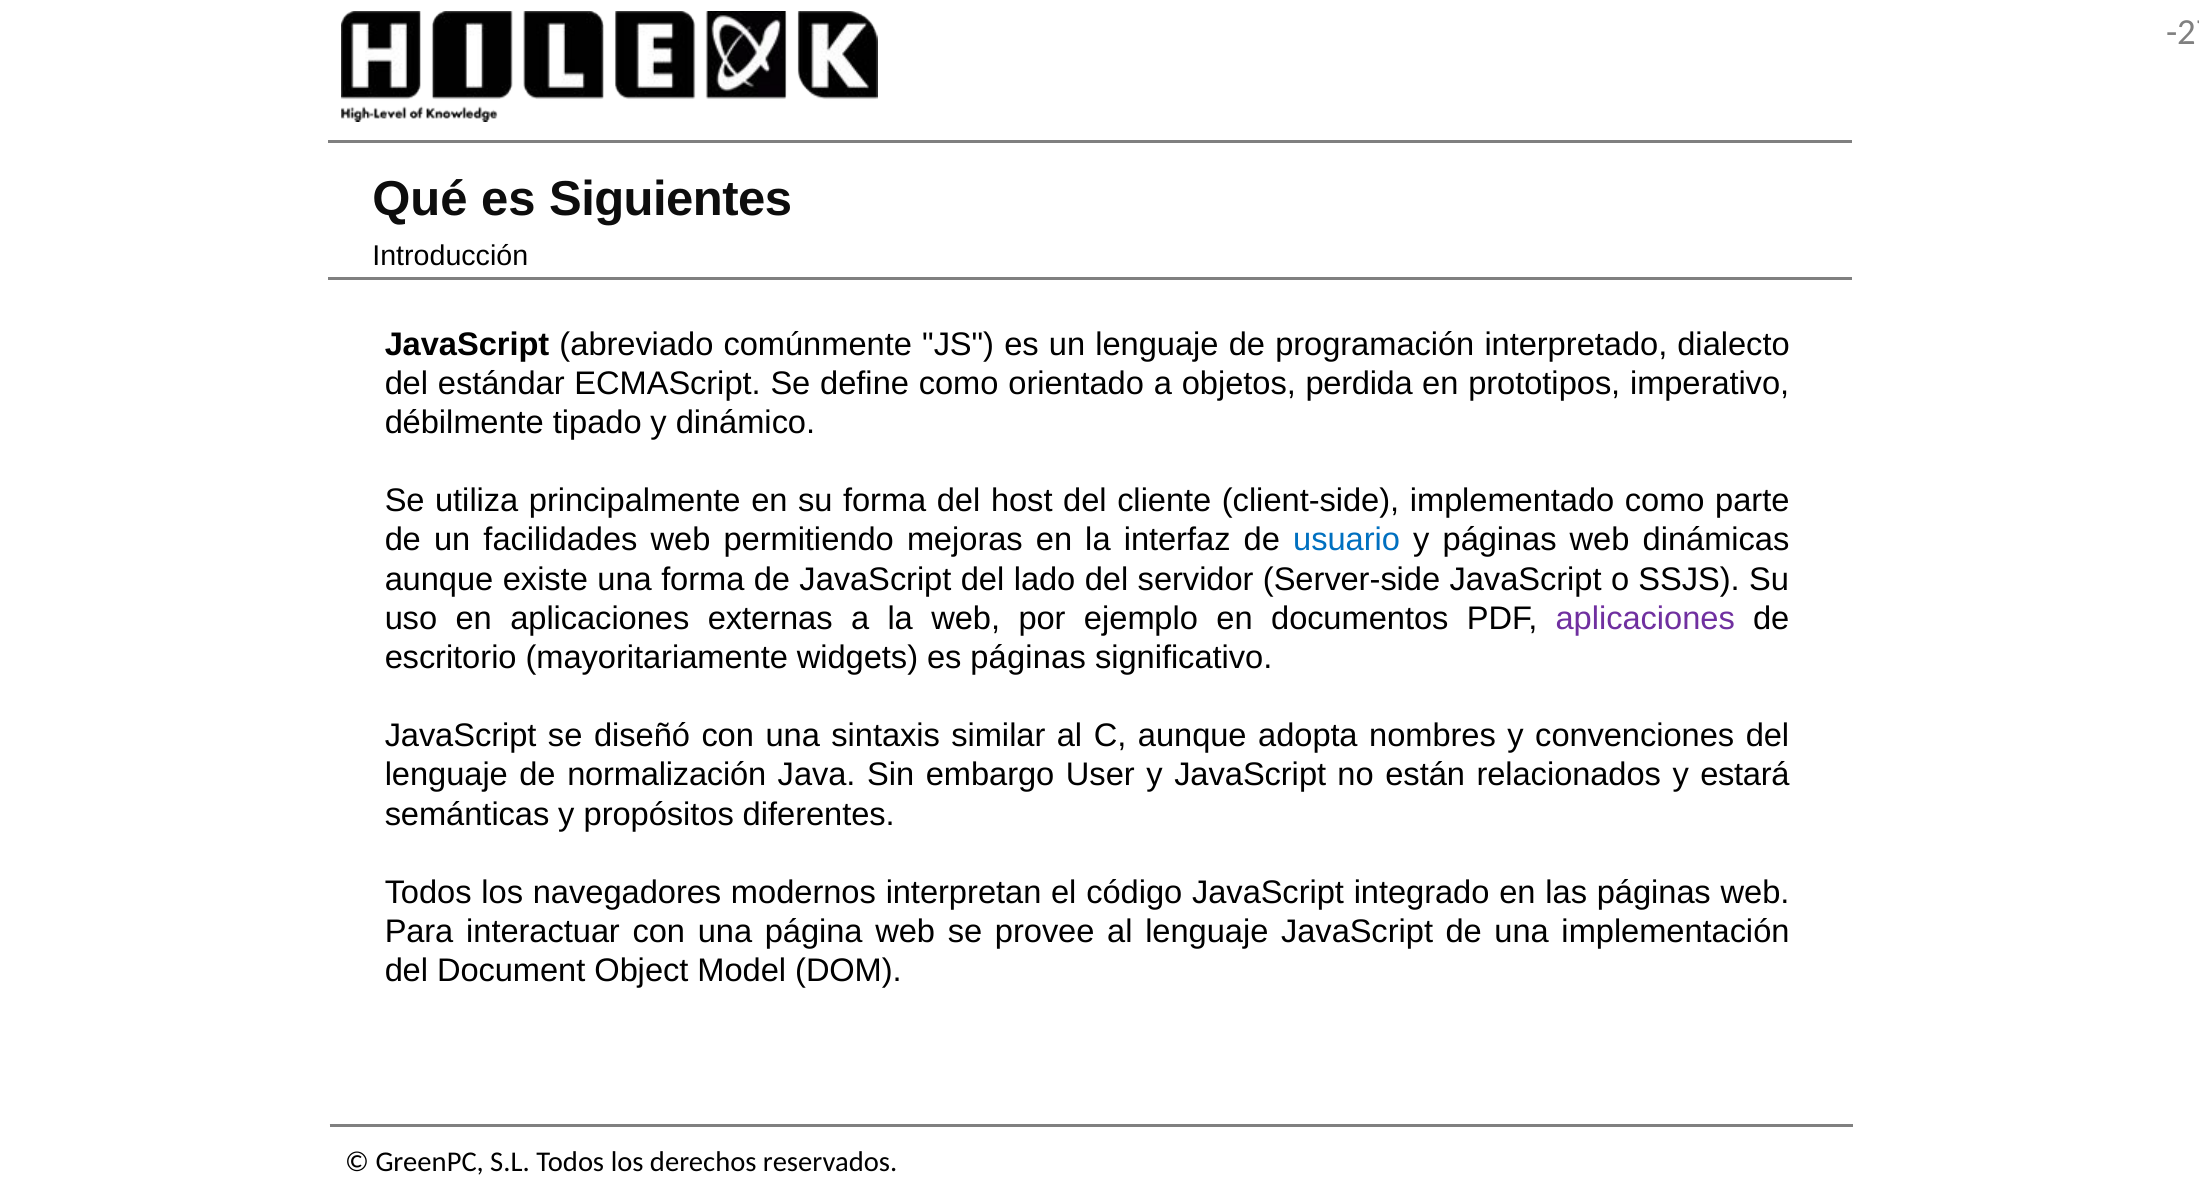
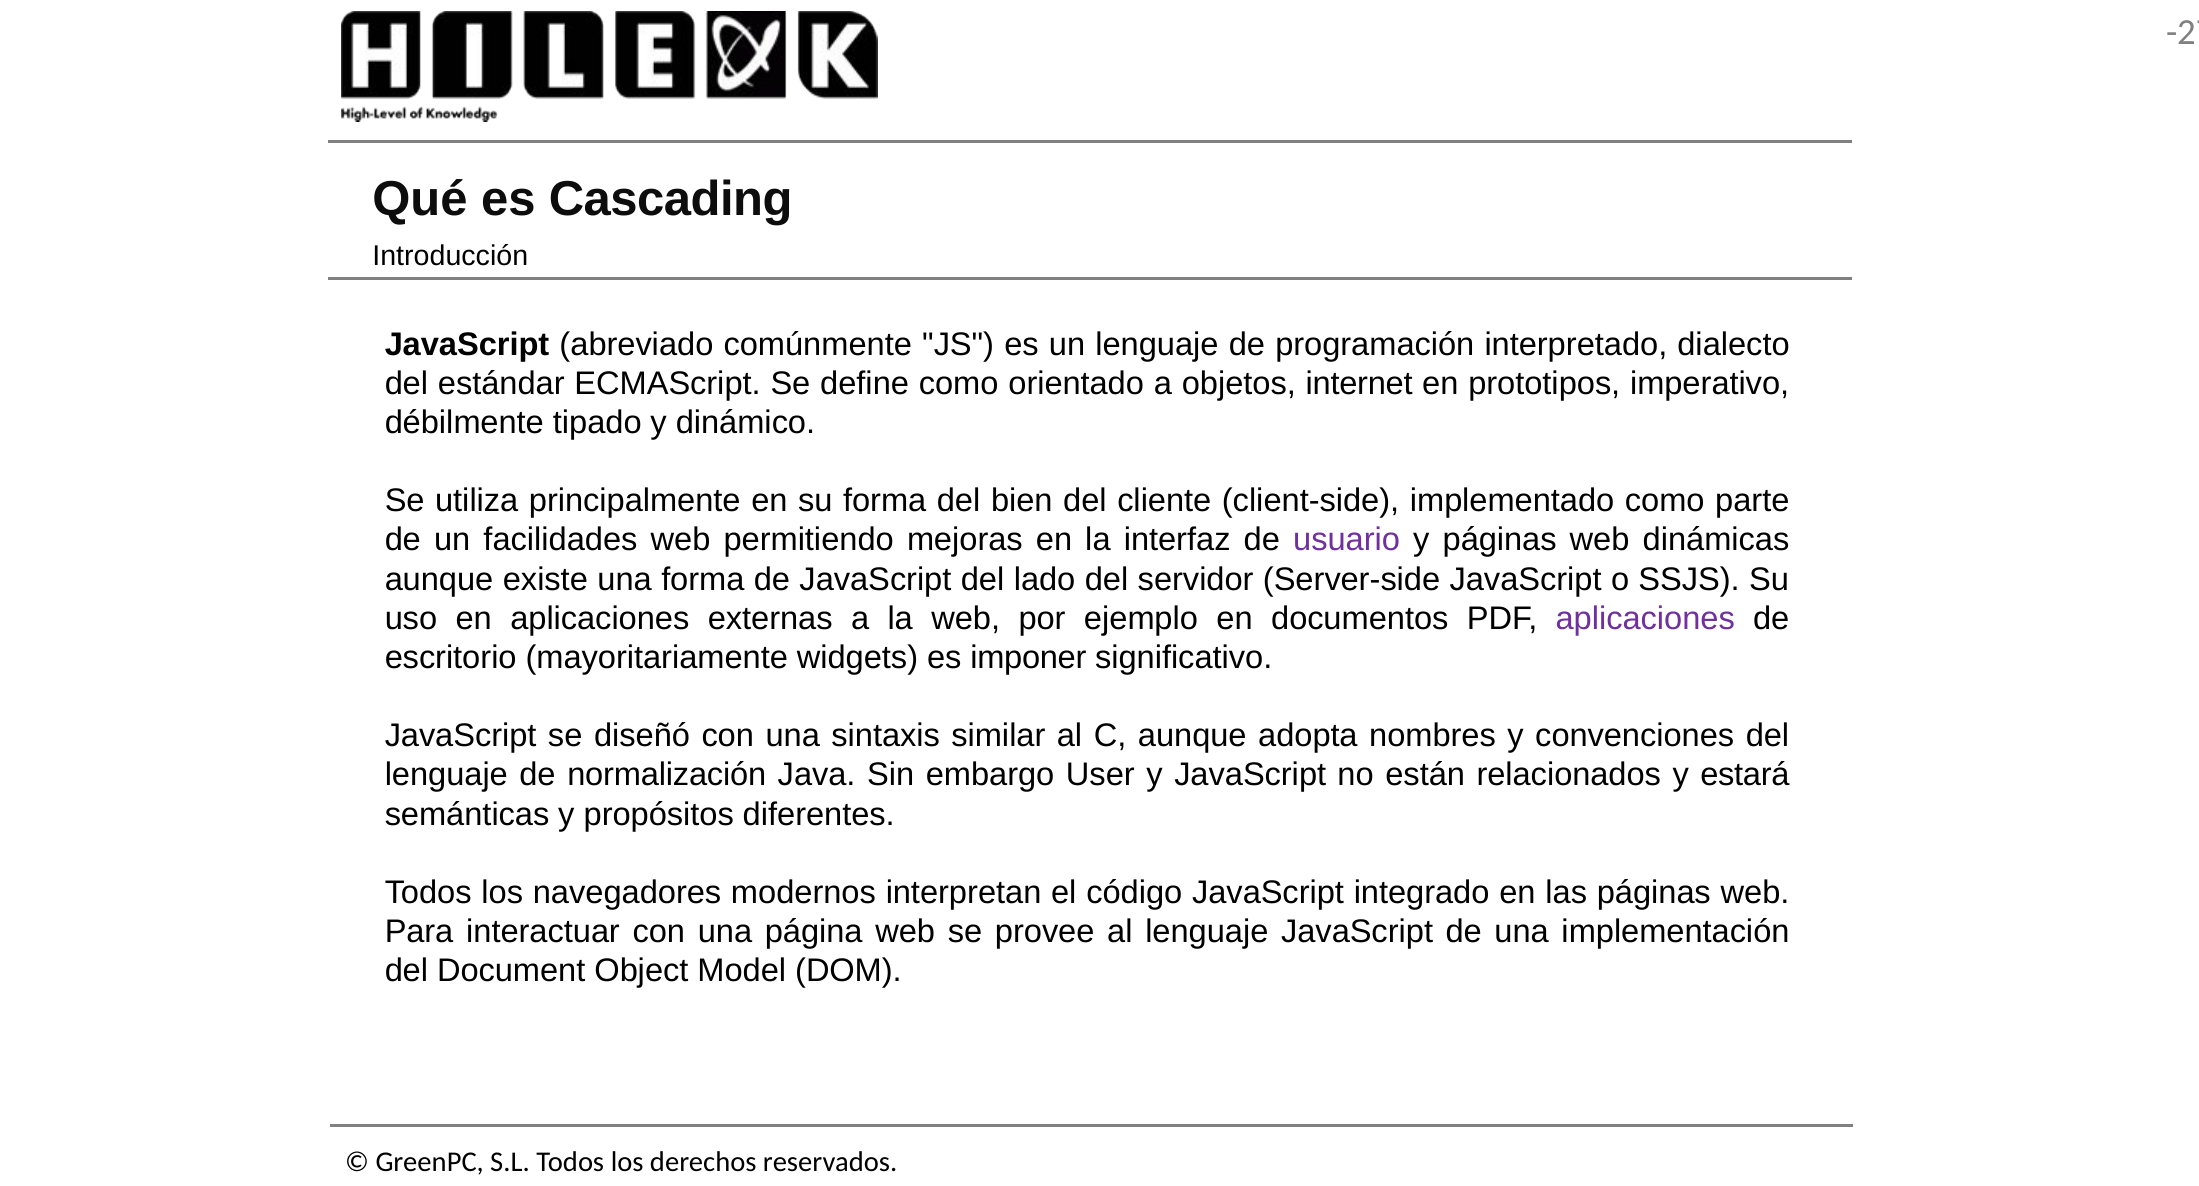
Siguientes: Siguientes -> Cascading (671, 200)
perdida: perdida -> internet (1359, 384)
host: host -> bien (1022, 501)
usuario colour: blue -> purple (1347, 540)
es páginas: páginas -> imponer (1028, 658)
